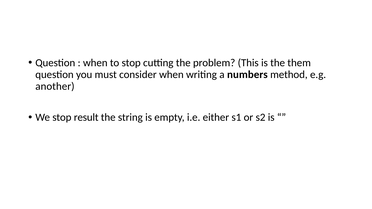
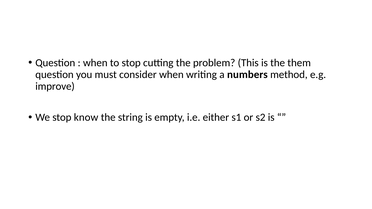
another: another -> improve (55, 86)
result: result -> know (86, 118)
